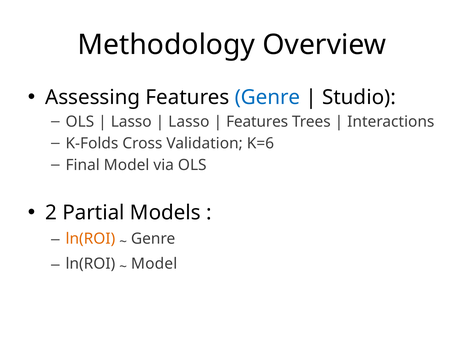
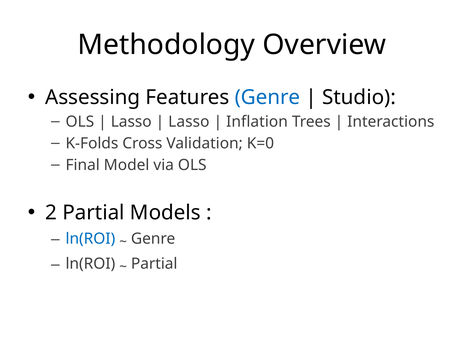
Features: Features -> Inflation (257, 122)
K=6: K=6 -> K=0 (260, 143)
ln(ROI colour: orange -> blue (90, 239)
Model: Model -> Partial (154, 264)
